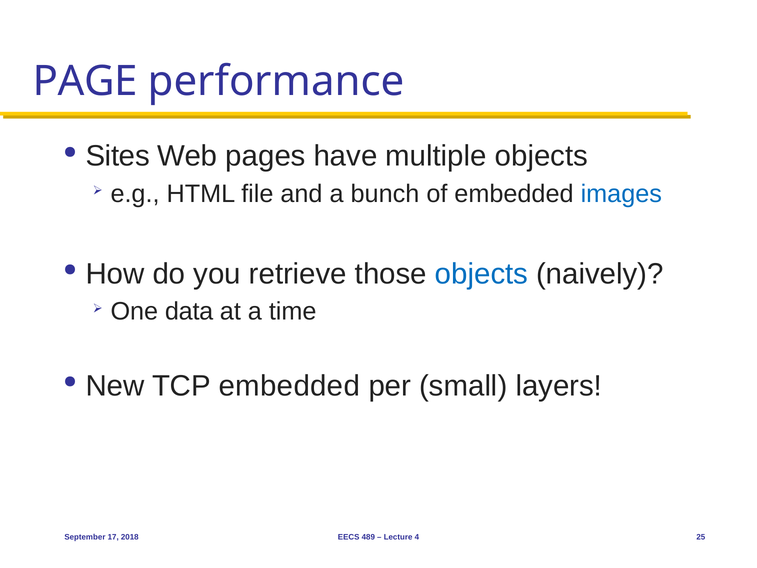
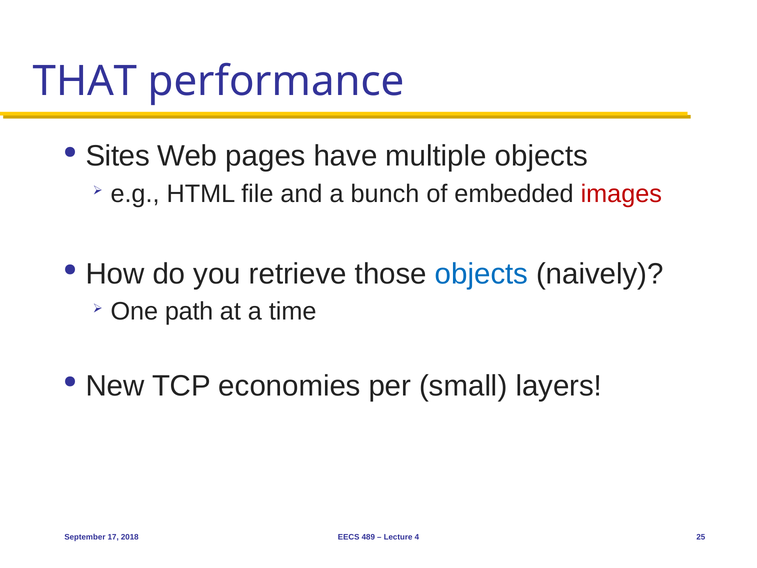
PAGE: PAGE -> THAT (85, 81)
images colour: blue -> red (621, 194)
data: data -> path (189, 311)
TCP embedded: embedded -> economies (290, 386)
